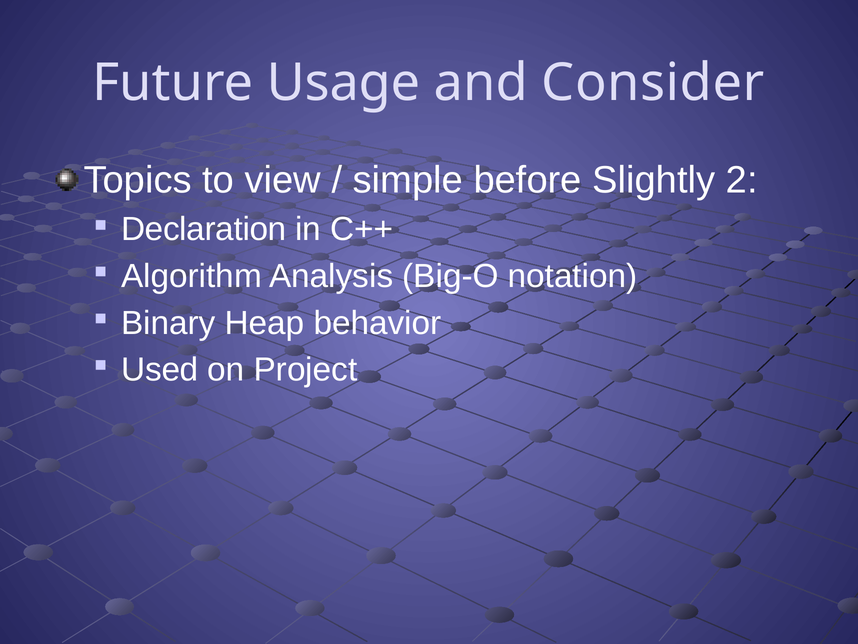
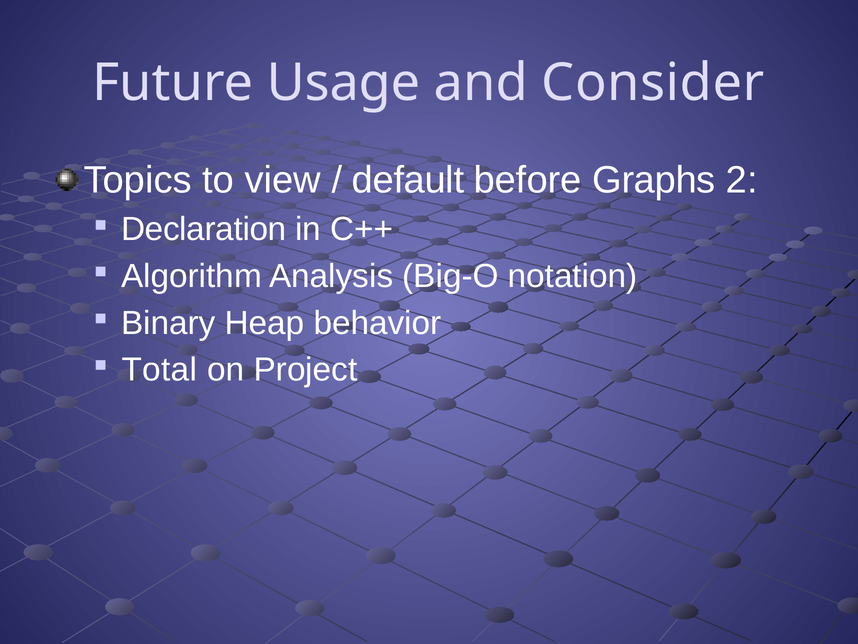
simple: simple -> default (408, 180)
Slightly: Slightly -> Graphs (654, 180)
Used: Used -> Total (160, 370)
